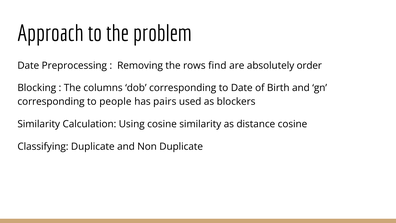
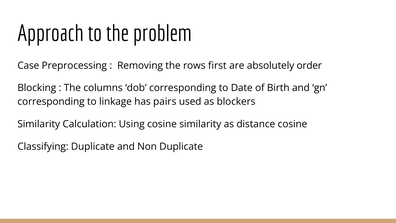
Date: Date -> Case (28, 65)
find: find -> first (217, 65)
people: people -> linkage (115, 102)
